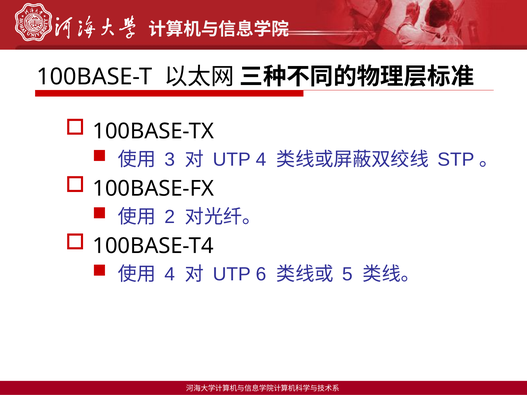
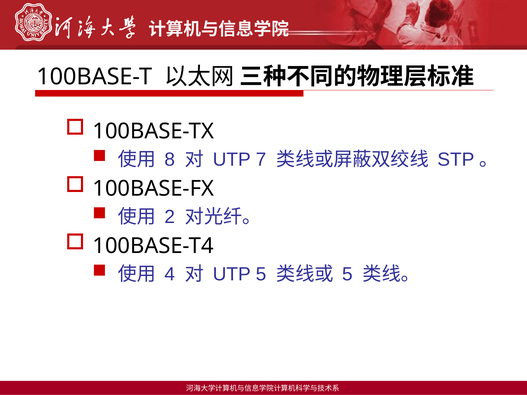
3: 3 -> 8 (170, 160)
UTP 4: 4 -> 7 (261, 160)
UTP 6: 6 -> 5 (261, 274)
